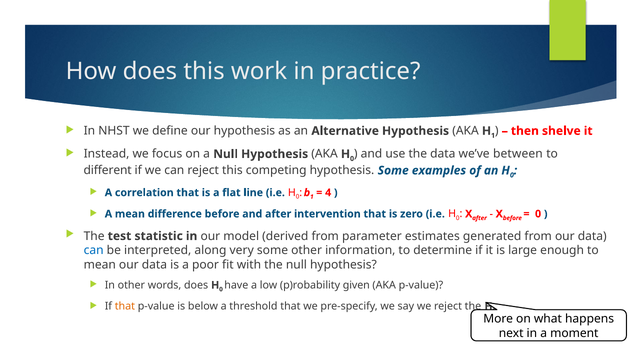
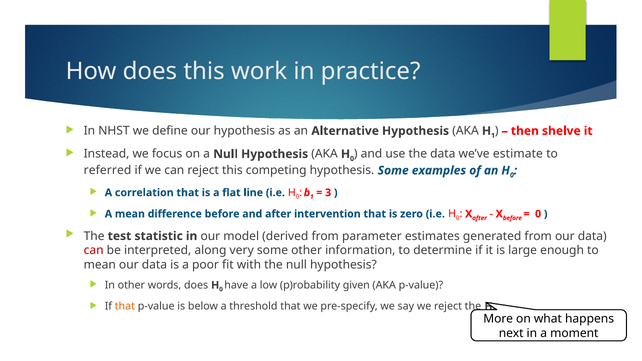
between: between -> estimate (518, 154)
different: different -> referred (108, 171)
4: 4 -> 3 (328, 193)
can colour: blue -> red (94, 251)
